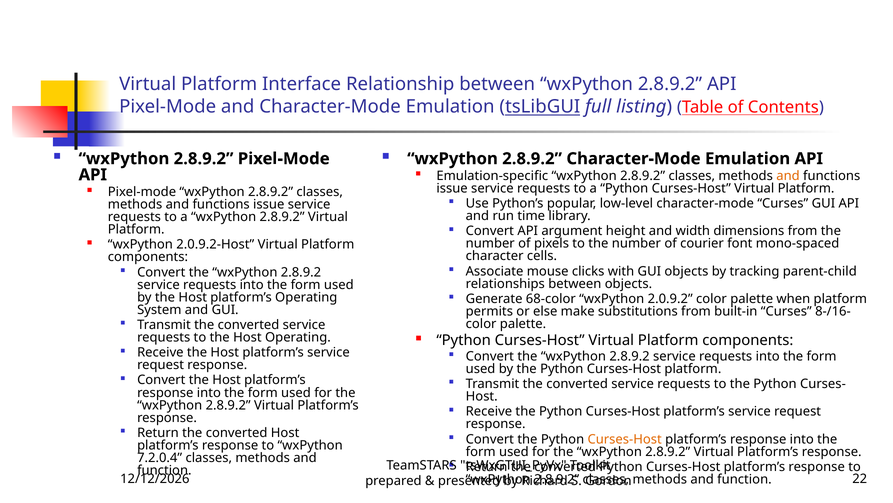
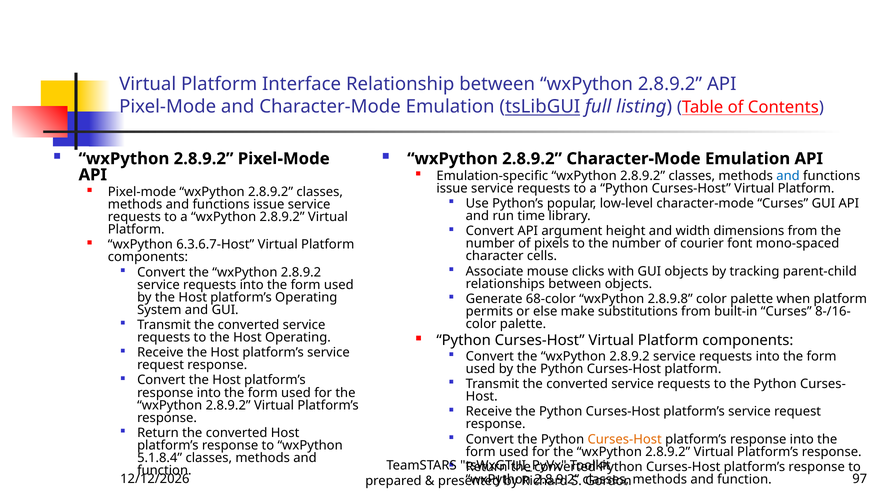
and colour: orange -> blue (788, 176)
2.0.9.2-Host: 2.0.9.2-Host -> 6.3.6.7-Host (215, 244)
2.0.9.2: 2.0.9.2 -> 2.8.9.8 (670, 298)
7.2.0.4: 7.2.0.4 -> 5.1.8.4 (160, 457)
22: 22 -> 97 (860, 478)
